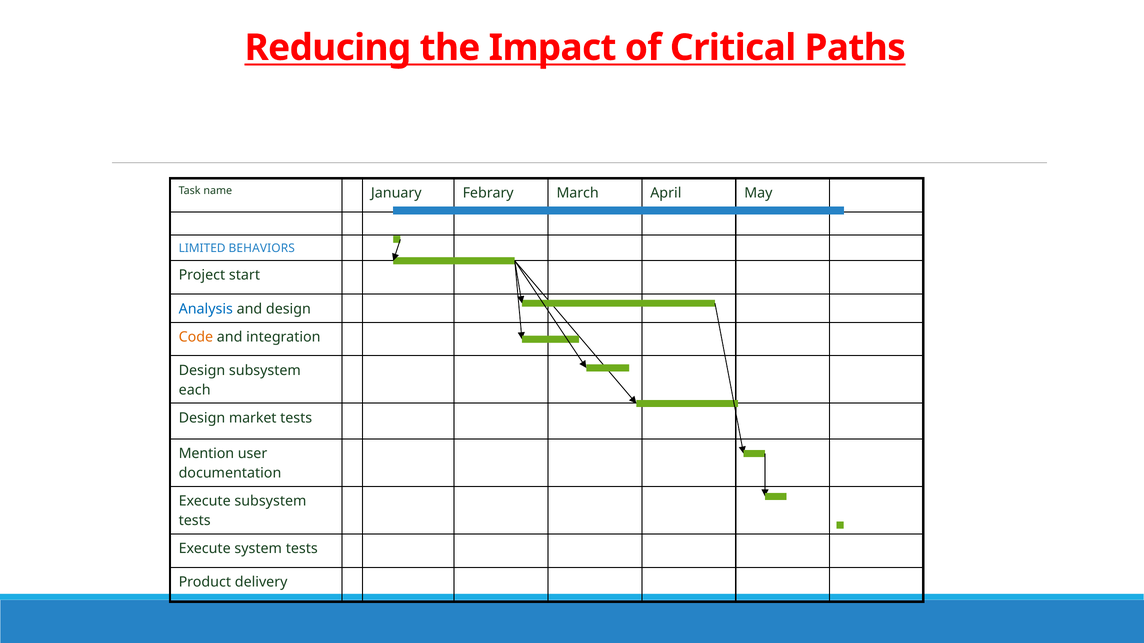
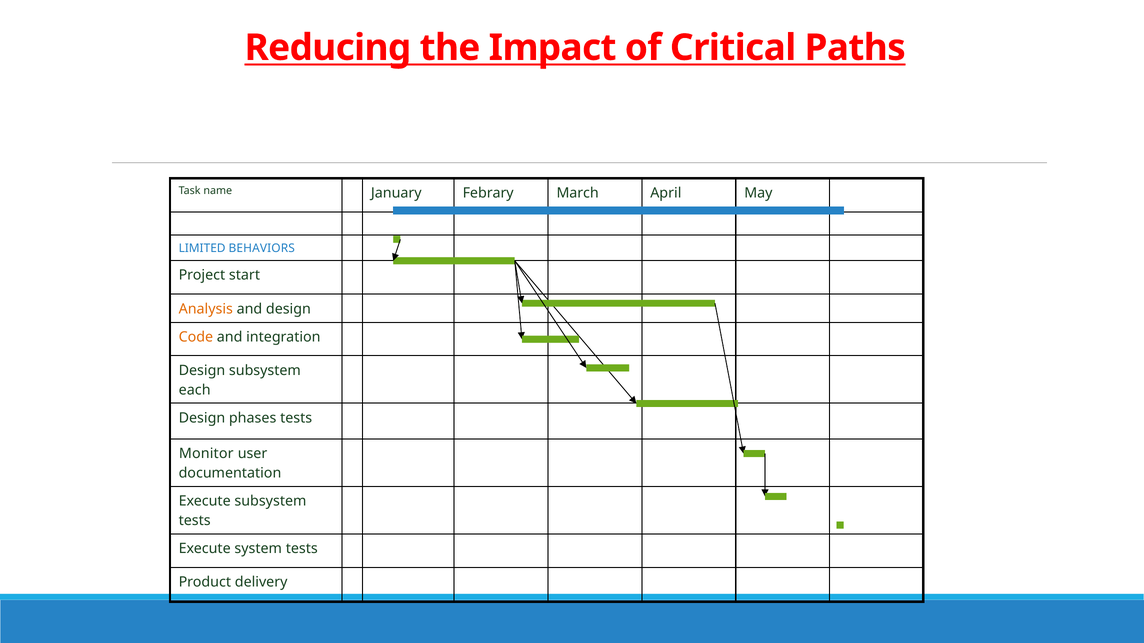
Analysis colour: blue -> orange (206, 309)
market: market -> phases (253, 418)
Mention: Mention -> Monitor (206, 454)
